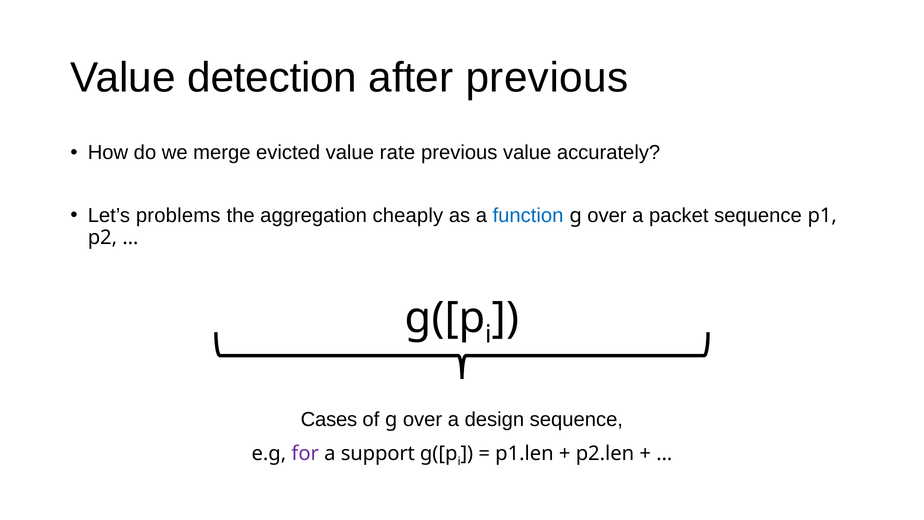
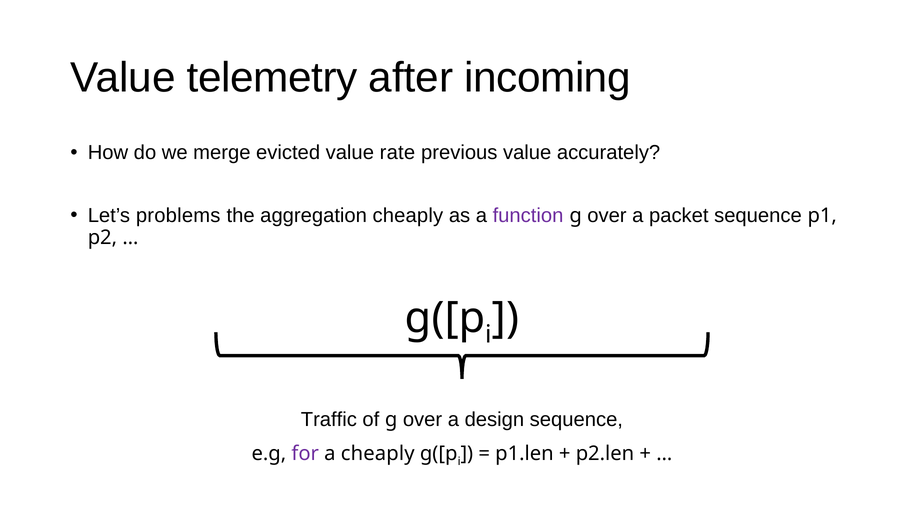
detection: detection -> telemetry (272, 78)
after previous: previous -> incoming (547, 78)
function colour: blue -> purple (528, 216)
Cases: Cases -> Traffic (329, 419)
a support: support -> cheaply (378, 453)
